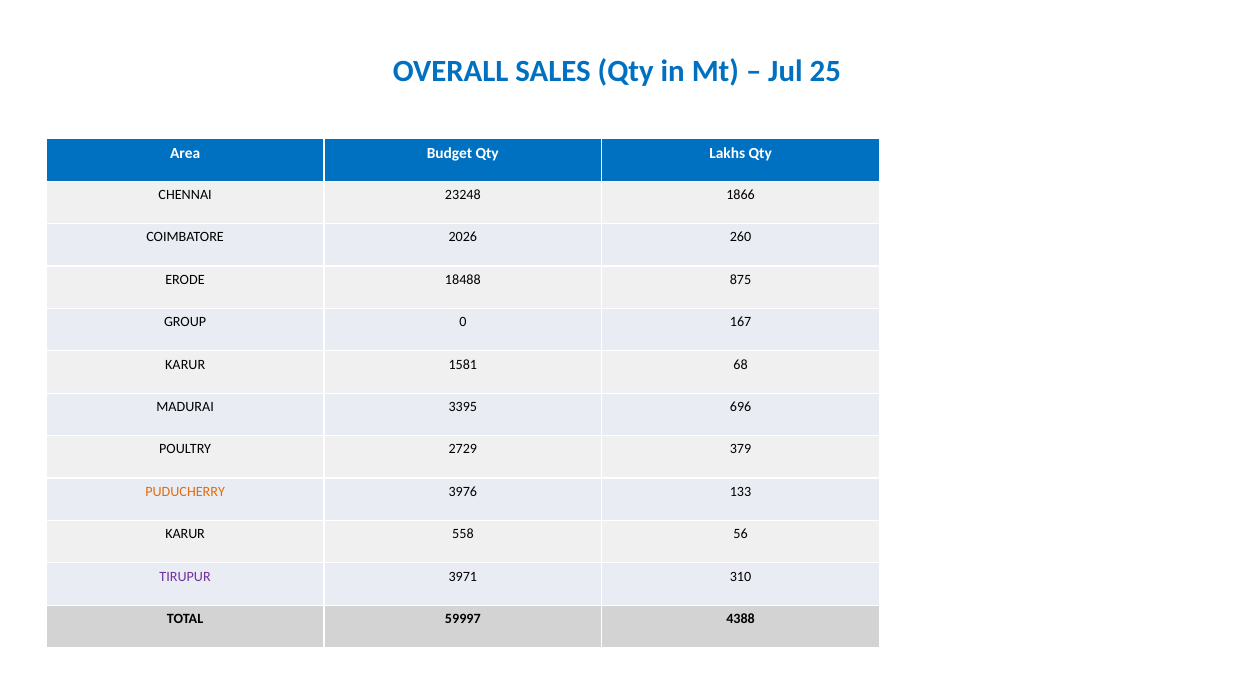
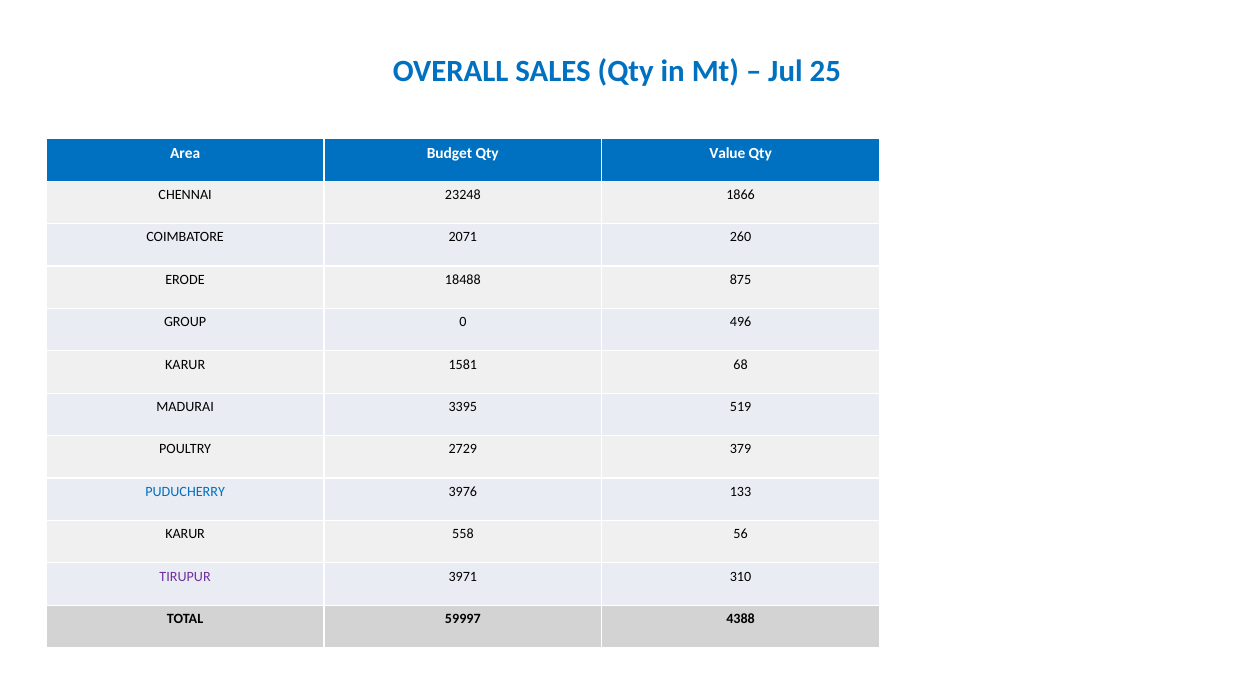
Lakhs: Lakhs -> Value (727, 153)
2026: 2026 -> 2071 (463, 237)
167: 167 -> 496 (741, 322)
696: 696 -> 519 (741, 407)
PUDUCHERRY colour: orange -> blue (185, 492)
